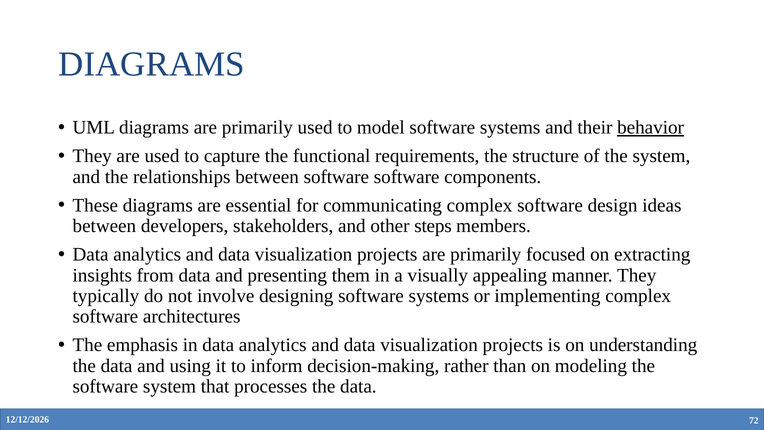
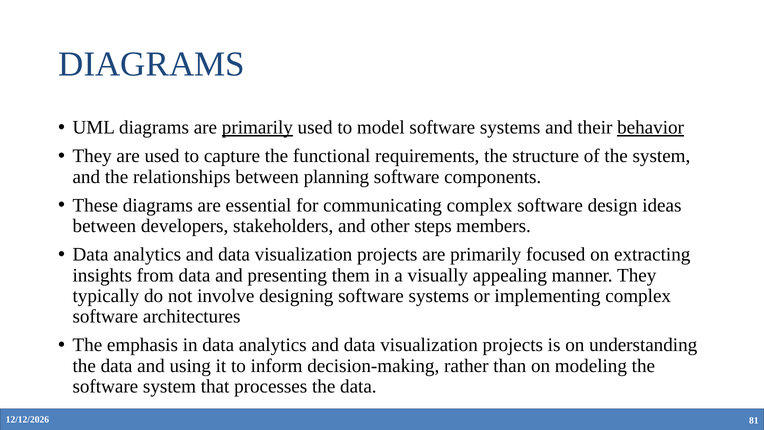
primarily underline: none -> present (257, 127)
between software: software -> planning (336, 177)
72: 72 -> 81 (754, 421)
